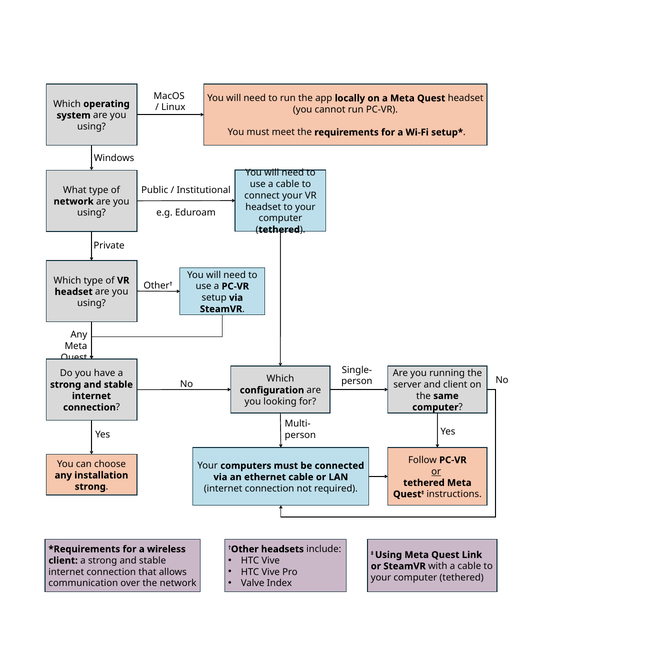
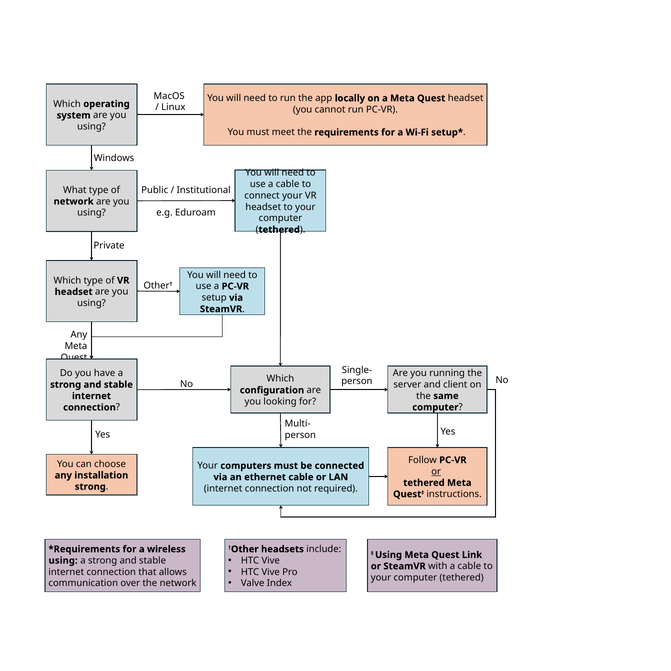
client: client -> using (63, 561)
